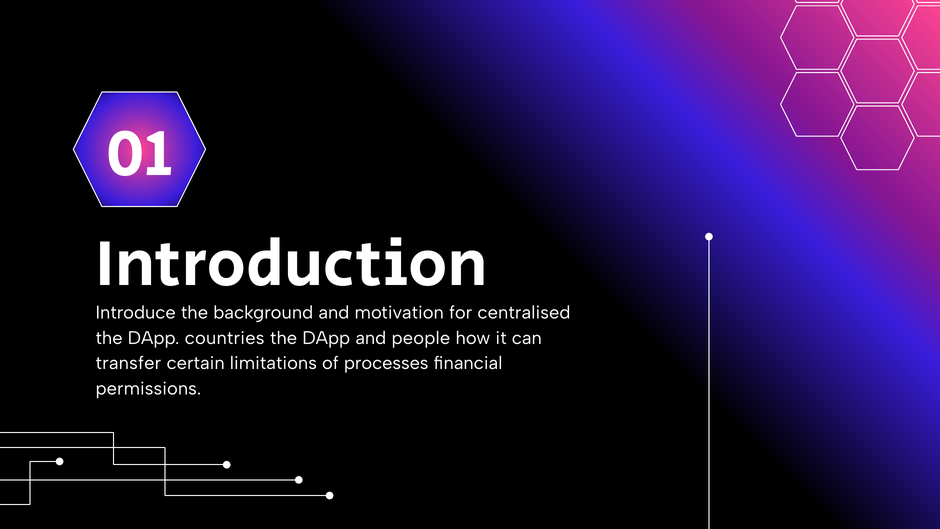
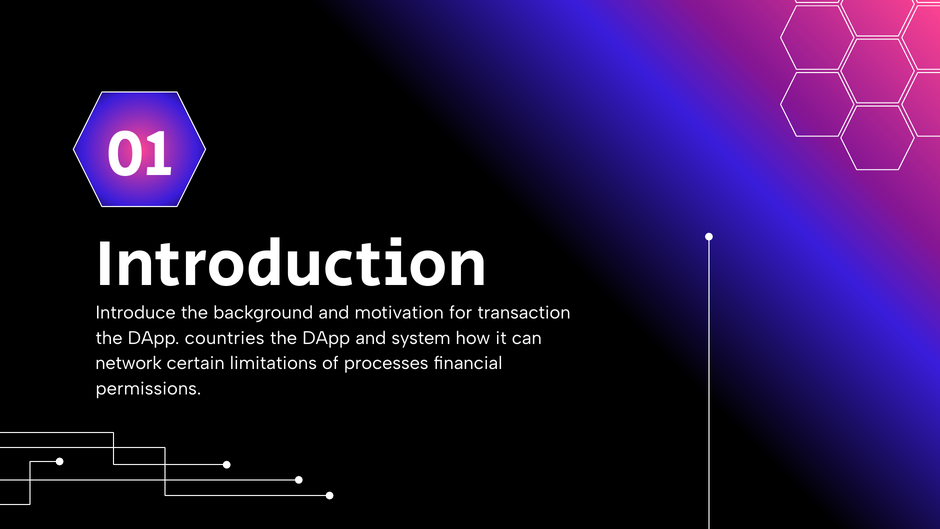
centralised: centralised -> transaction (524, 313)
people: people -> system (421, 338)
transfer: transfer -> network (129, 363)
